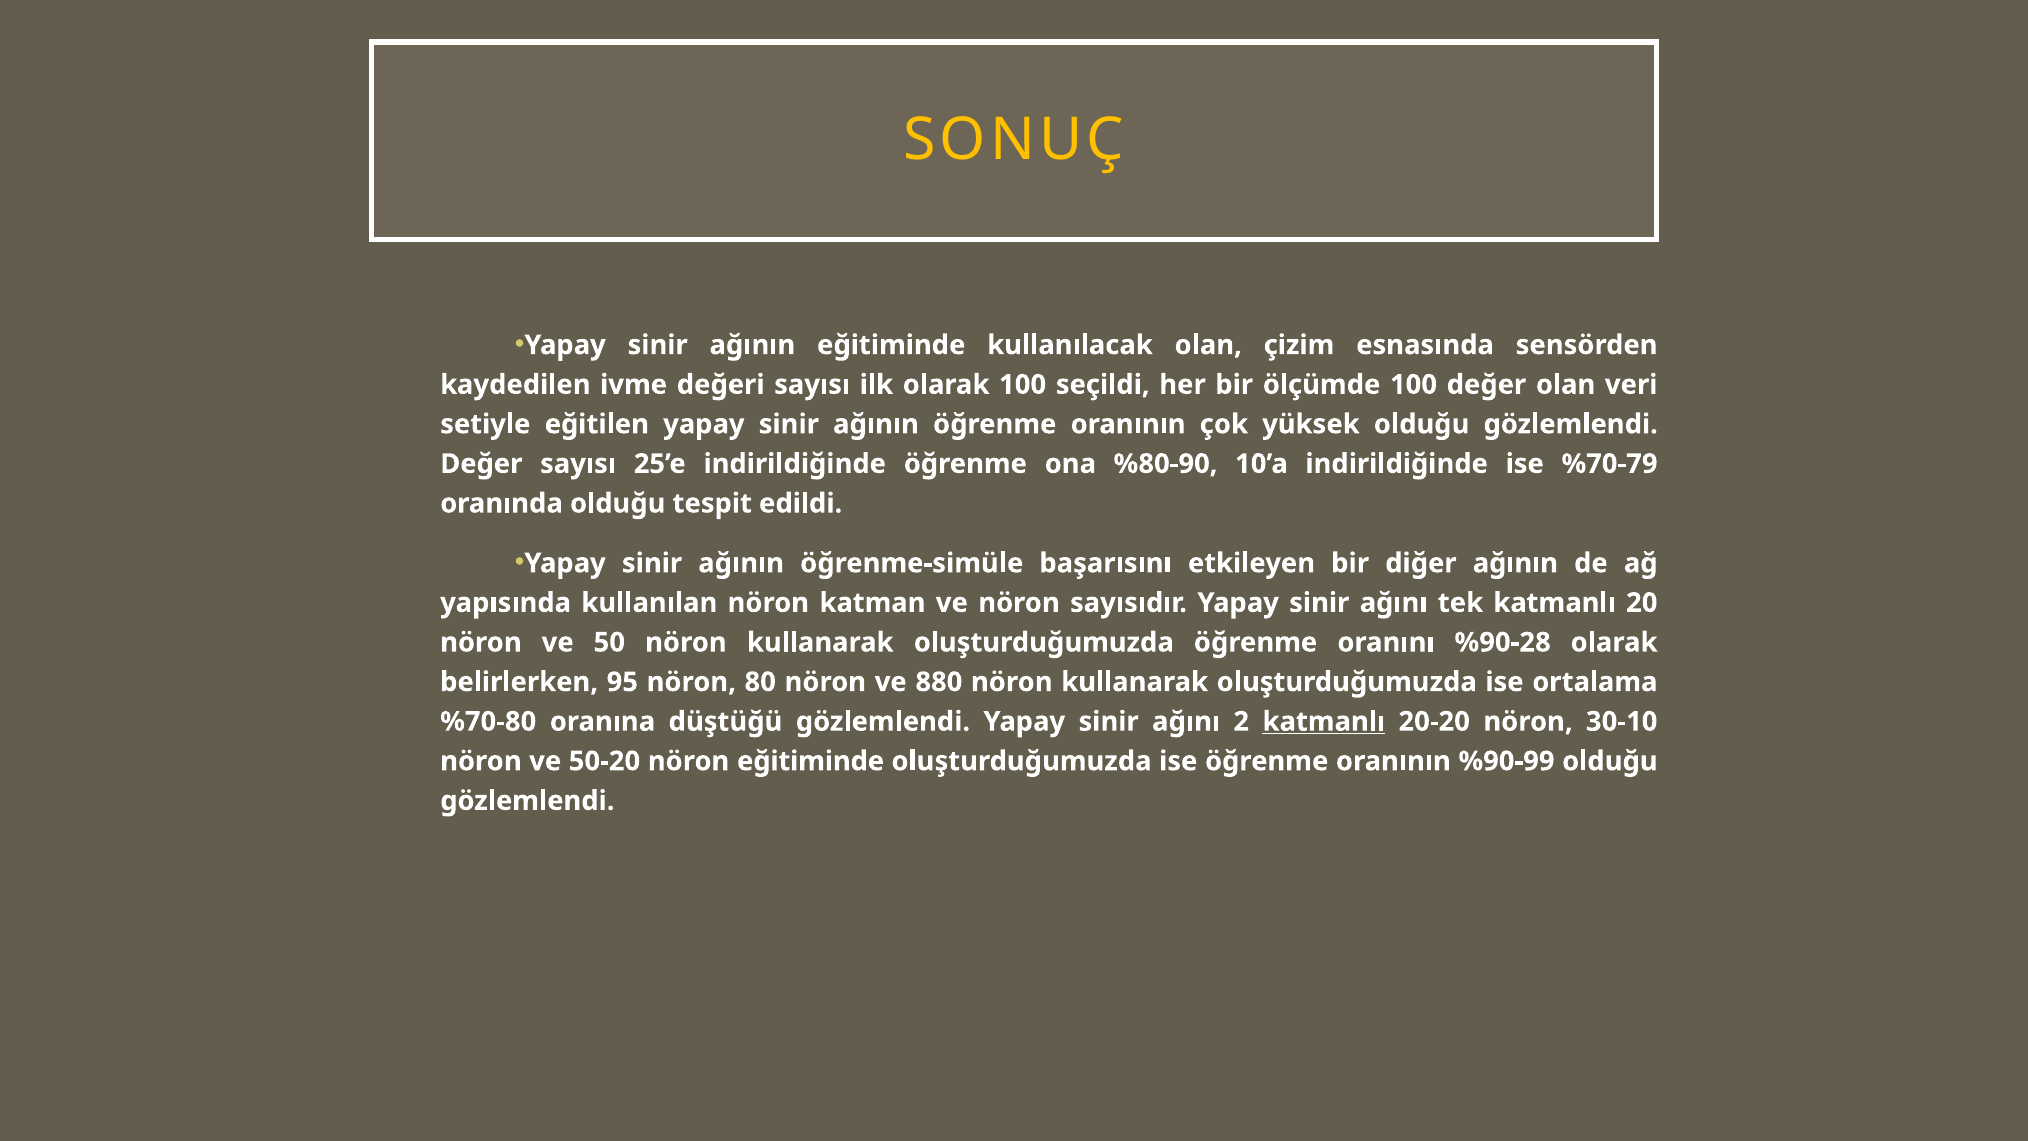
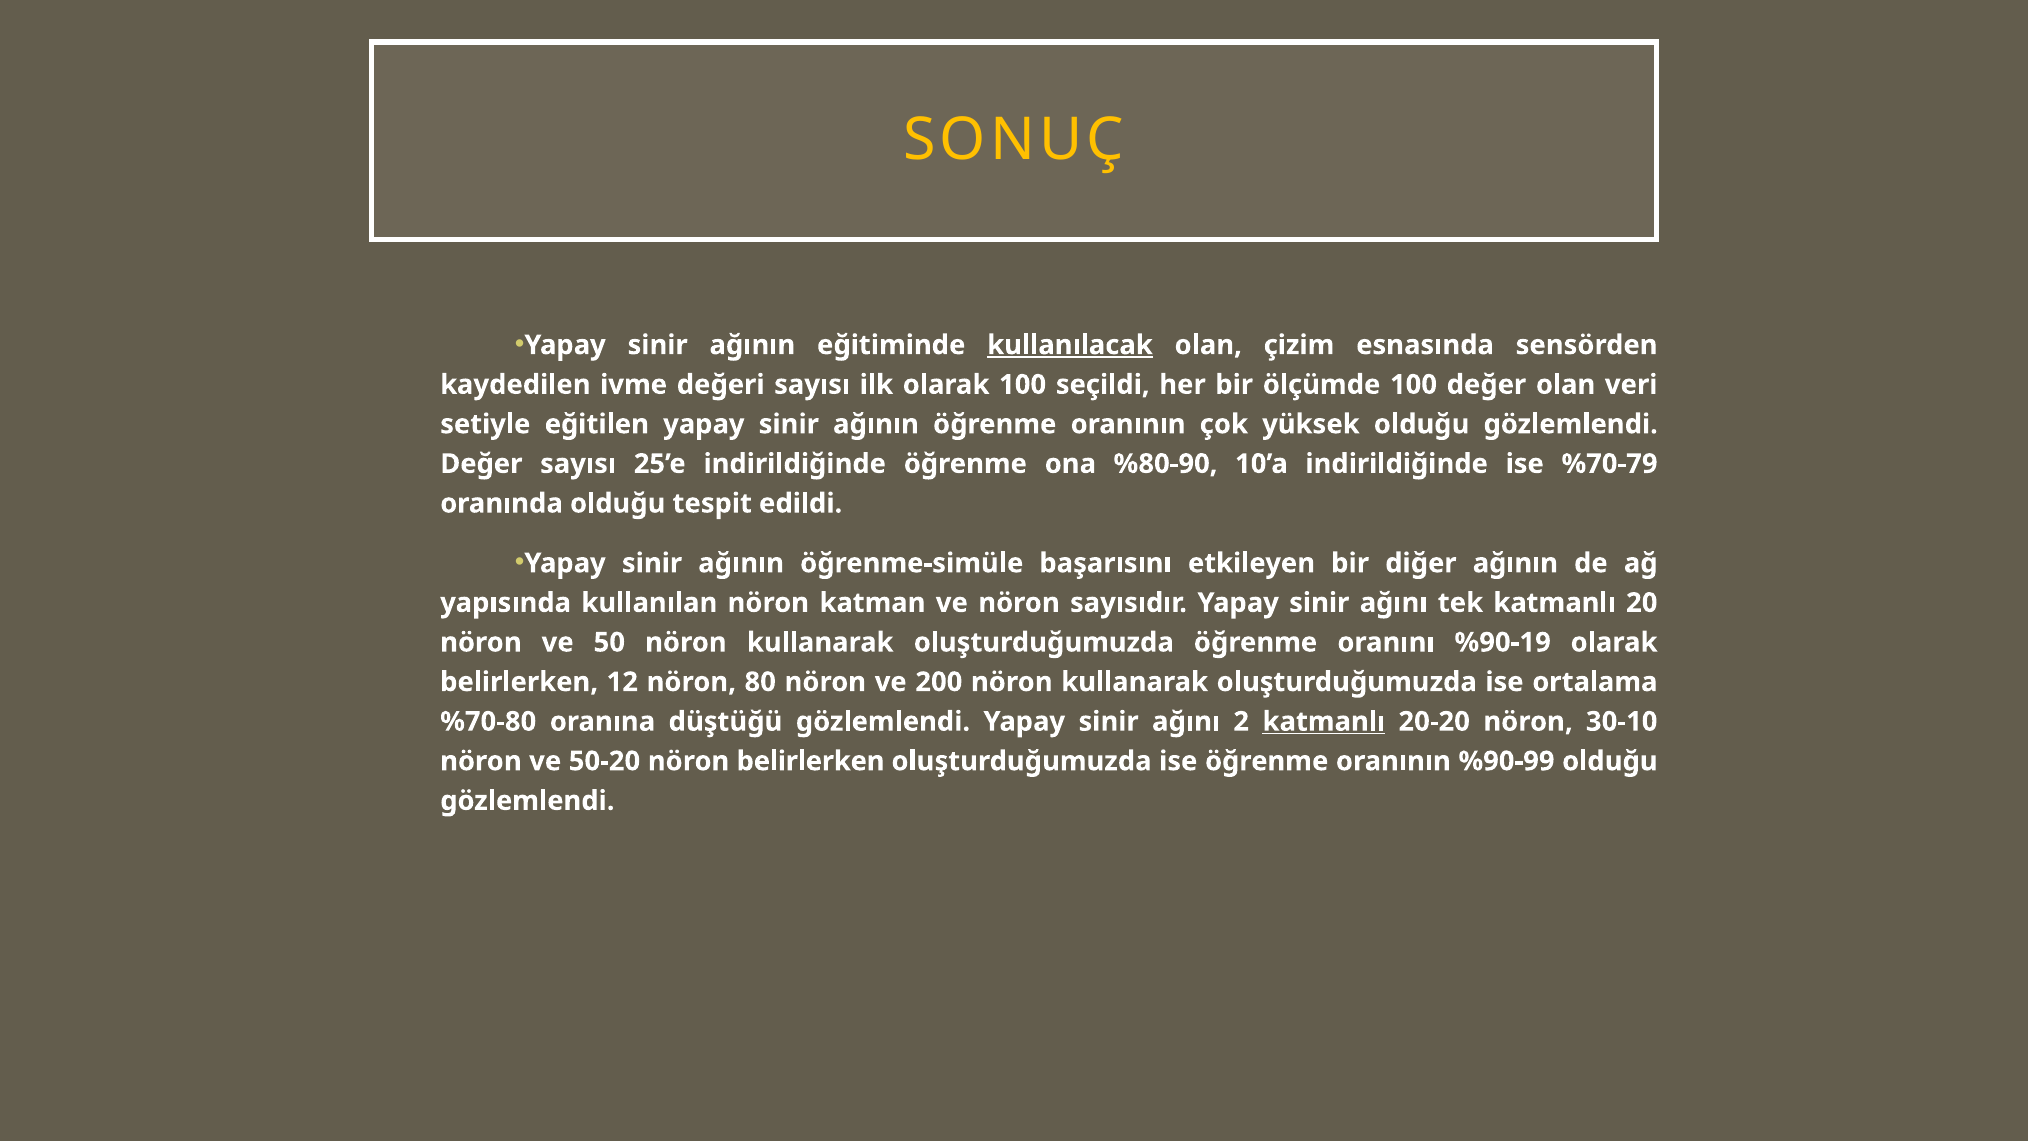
kullanılacak underline: none -> present (1070, 345)
%90-28: %90-28 -> %90-19 (1503, 642)
95: 95 -> 12 (622, 682)
880: 880 -> 200 (939, 682)
nöron eğitiminde: eğitiminde -> belirlerken (811, 761)
